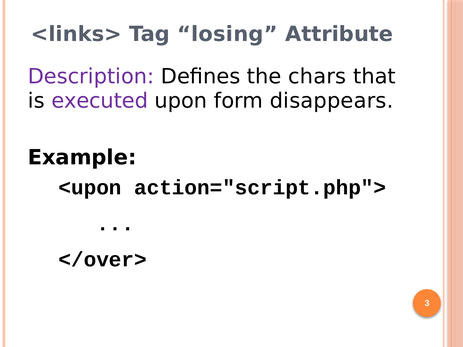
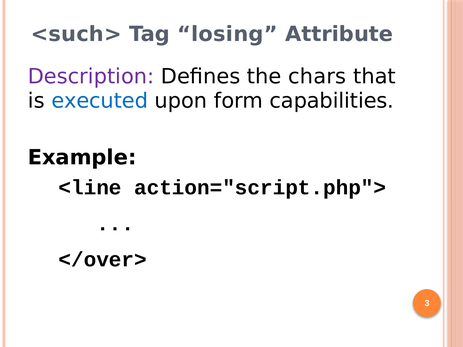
<links>: <links> -> <such> (76, 34)
executed colour: purple -> blue (100, 101)
disappears: disappears -> capabilities (332, 101)
<upon: <upon -> <line (90, 188)
